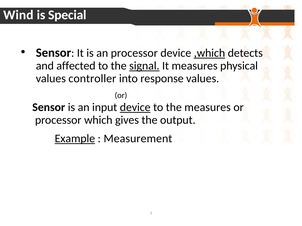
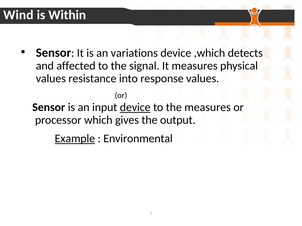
Special: Special -> Within (67, 15)
an processor: processor -> variations (134, 53)
,which underline: present -> none (209, 53)
signal underline: present -> none (144, 66)
controller: controller -> resistance (92, 79)
Measurement: Measurement -> Environmental (138, 139)
